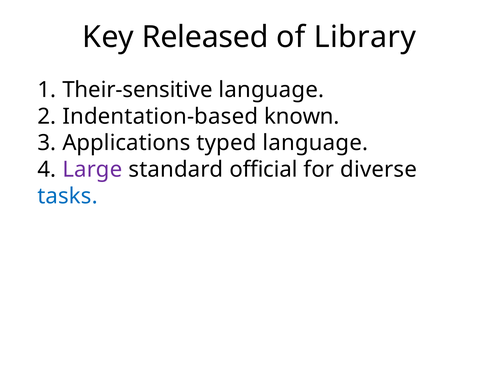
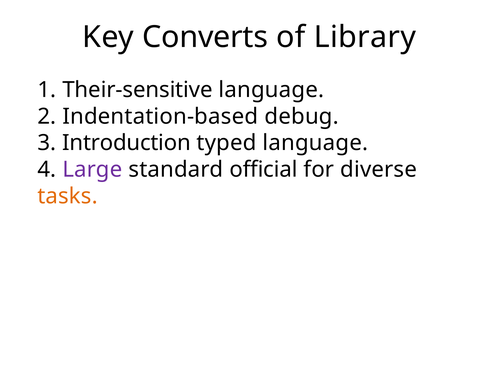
Released: Released -> Converts (205, 37)
known: known -> debug (302, 116)
Applications: Applications -> Introduction (126, 143)
tasks colour: blue -> orange (68, 196)
